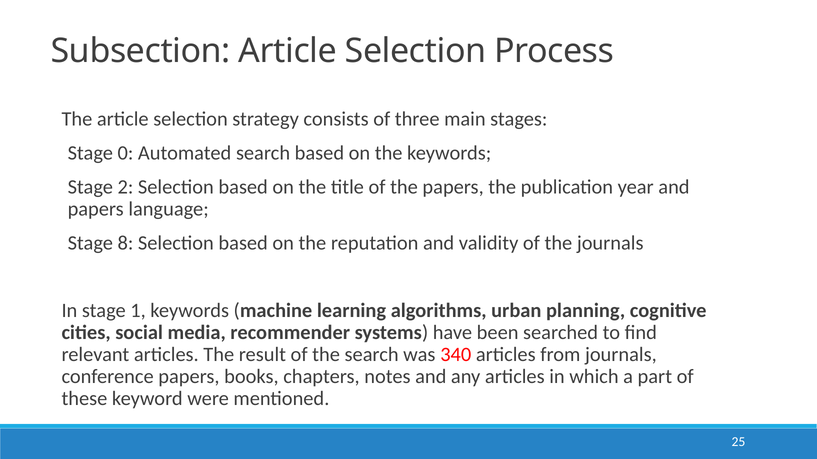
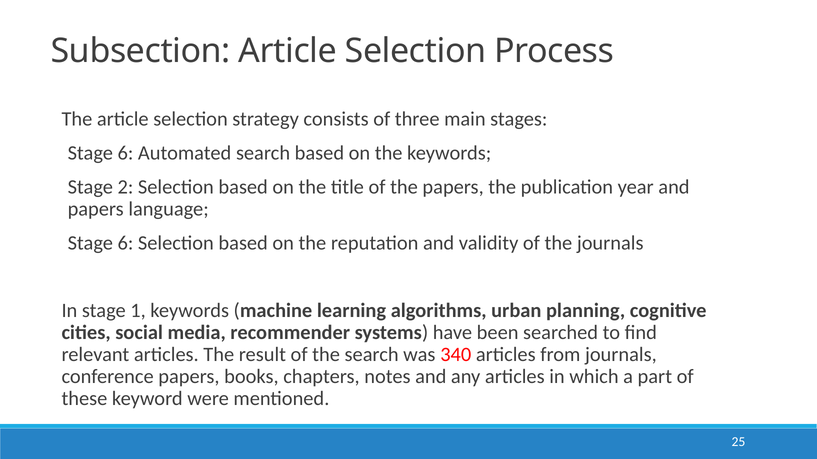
0: 0 -> 6 (125, 153)
8: 8 -> 6 (125, 243)
